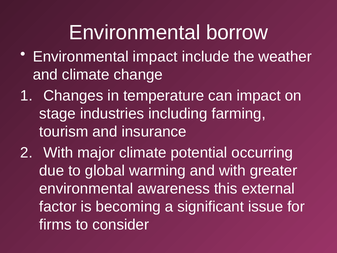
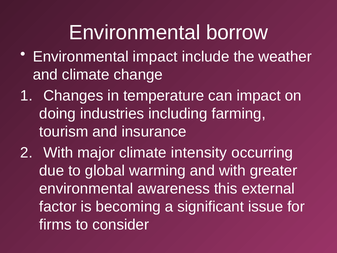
stage: stage -> doing (57, 114)
potential: potential -> intensity (199, 153)
